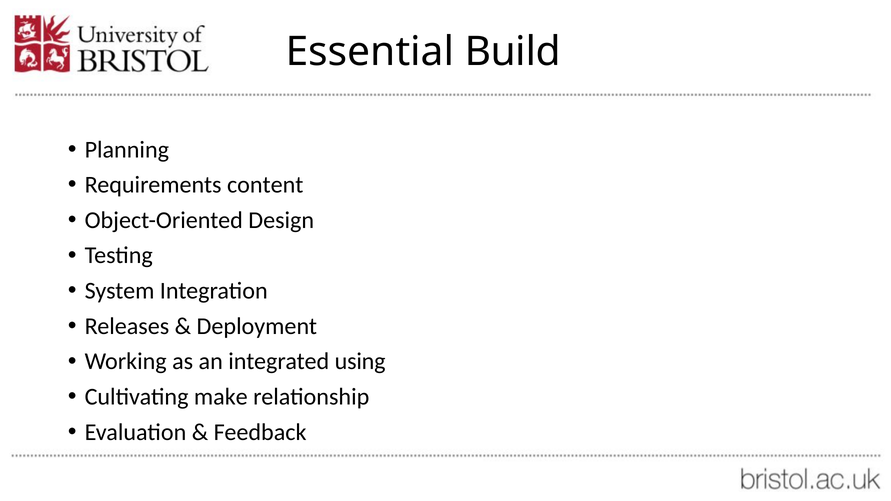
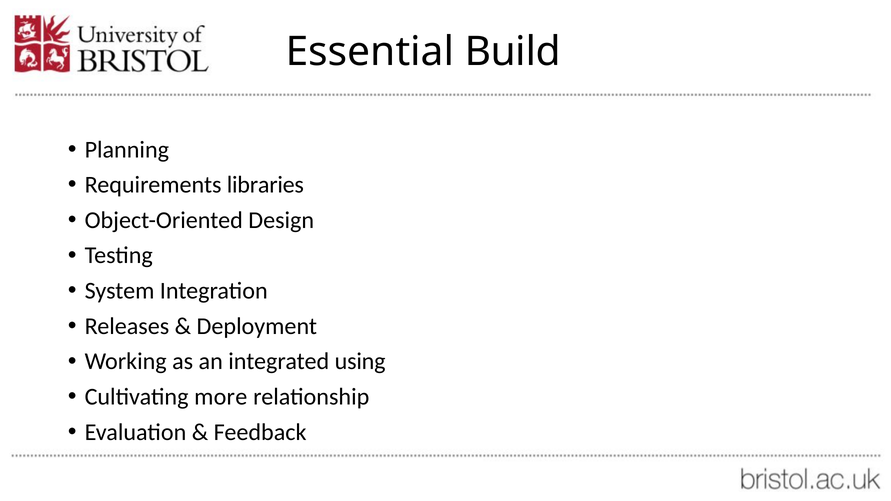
content: content -> libraries (265, 185)
make: make -> more (221, 397)
